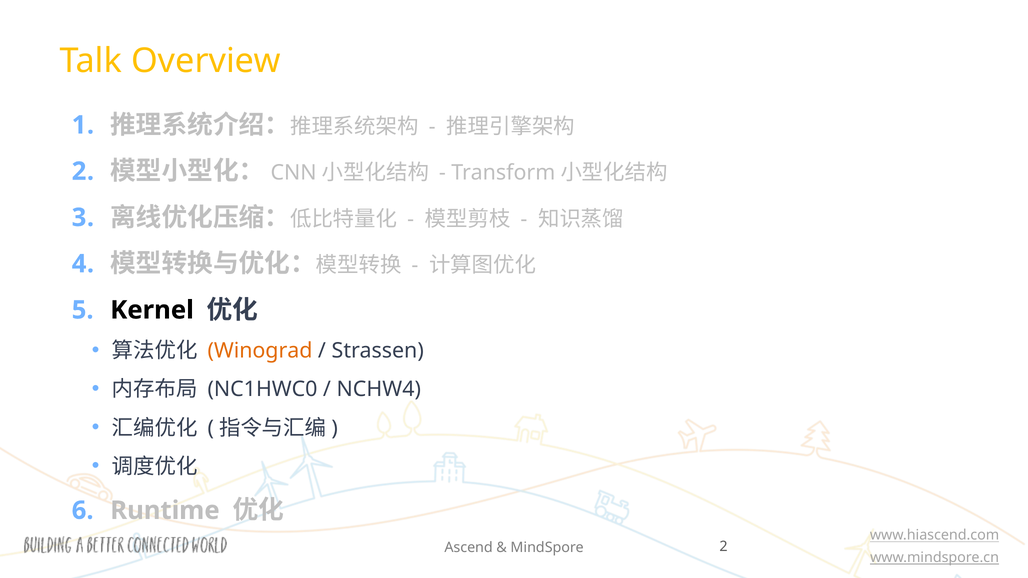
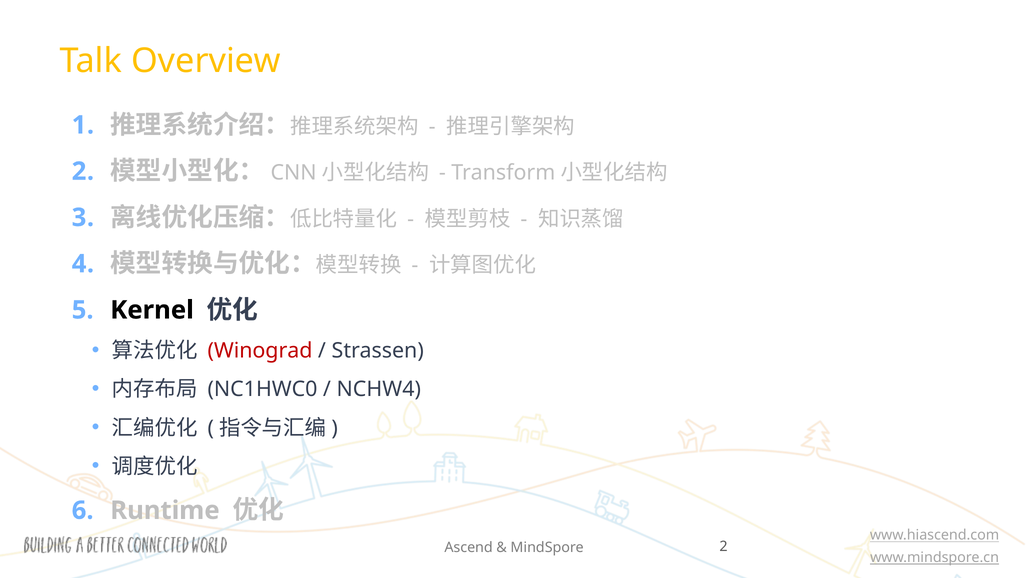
Winograd colour: orange -> red (260, 351)
